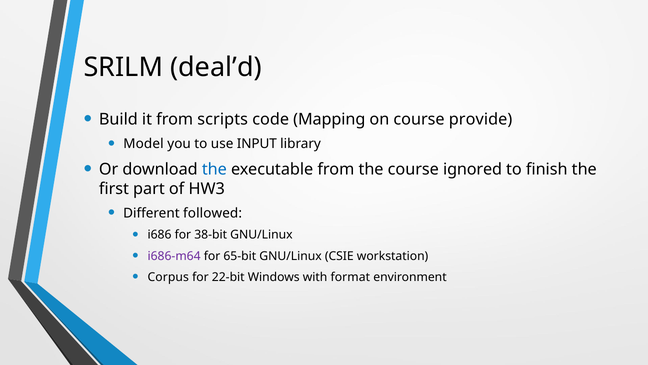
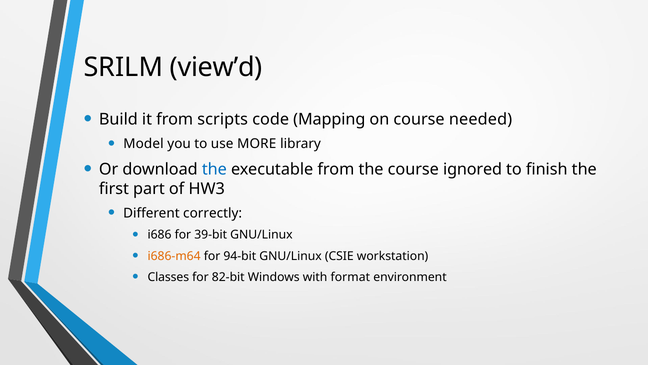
deal’d: deal’d -> view’d (216, 67)
provide: provide -> needed (481, 119)
INPUT: INPUT -> MORE (257, 144)
followed: followed -> correctly (213, 213)
38-bit: 38-bit -> 39-bit (211, 235)
i686-m64 colour: purple -> orange (174, 256)
65-bit: 65-bit -> 94-bit (240, 256)
Corpus: Corpus -> Classes (168, 277)
22-bit: 22-bit -> 82-bit (228, 277)
